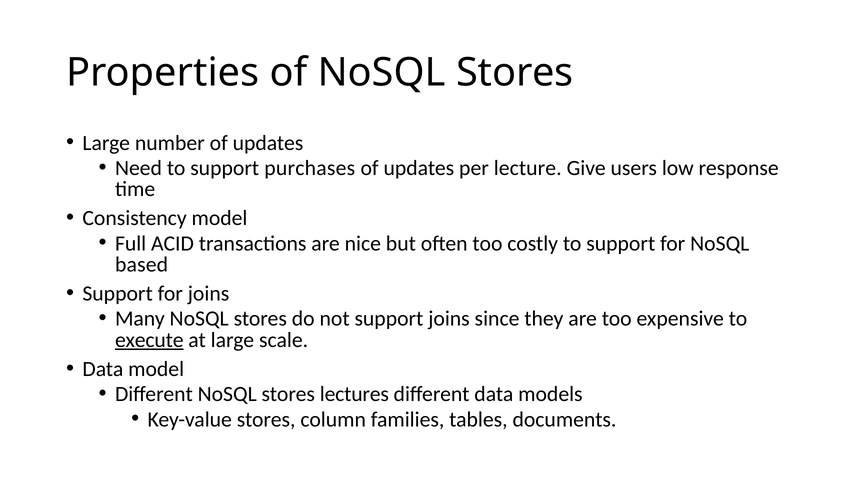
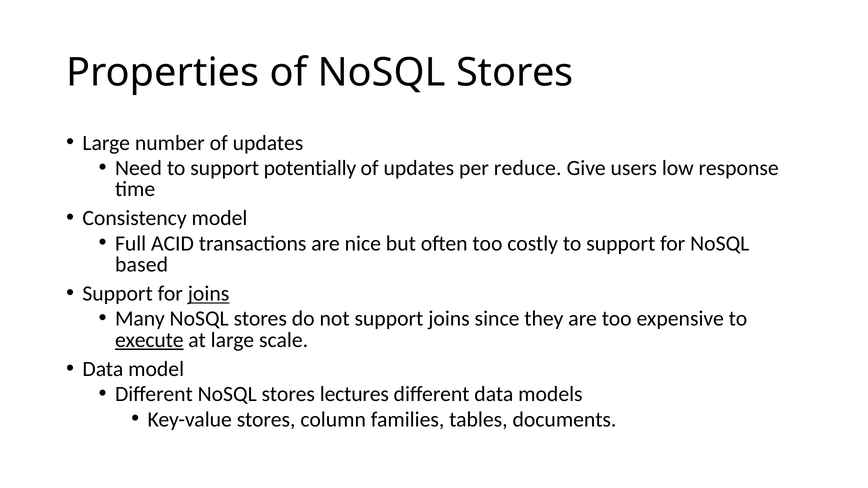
purchases: purchases -> potentially (310, 168)
lecture: lecture -> reduce (528, 168)
joins underline: none -> present (209, 294)
